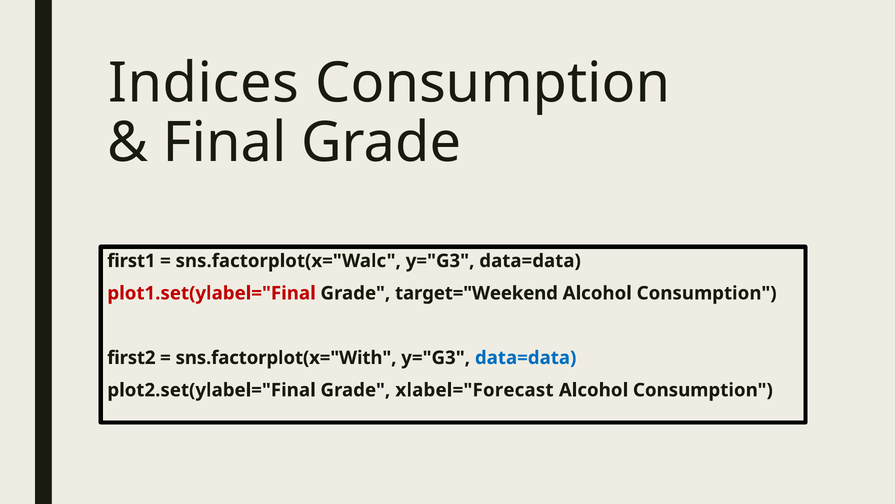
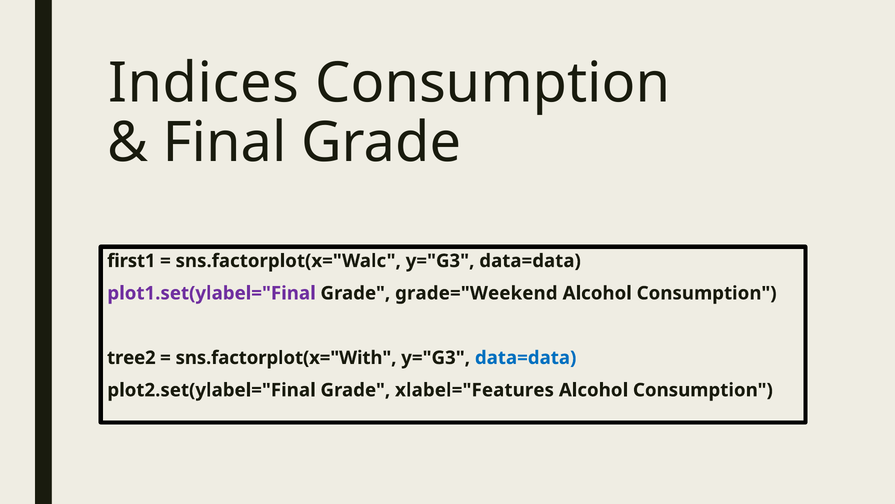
plot1.set(ylabel="Final colour: red -> purple (212, 293)
target="Weekend: target="Weekend -> grade="Weekend (476, 293)
first2: first2 -> tree2 (131, 357)
xlabel="Forecast: xlabel="Forecast -> xlabel="Features (474, 390)
